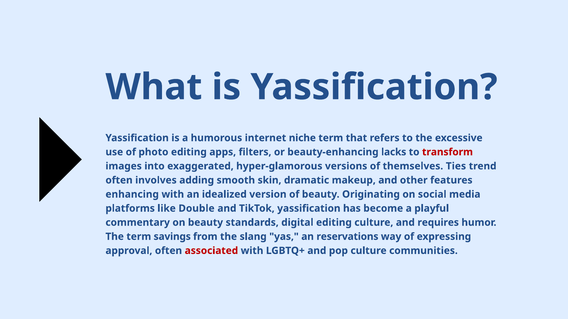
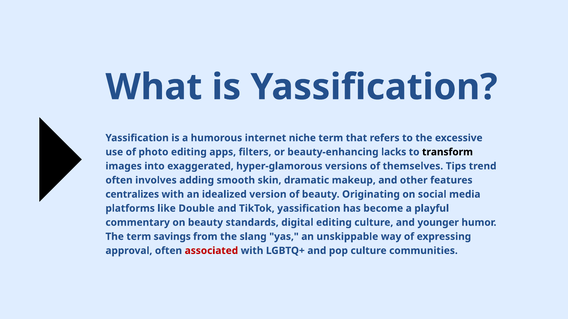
transform colour: red -> black (448, 152)
Ties: Ties -> Tips (456, 166)
enhancing: enhancing -> centralizes (132, 195)
requires: requires -> younger (438, 223)
reservations: reservations -> unskippable (347, 237)
